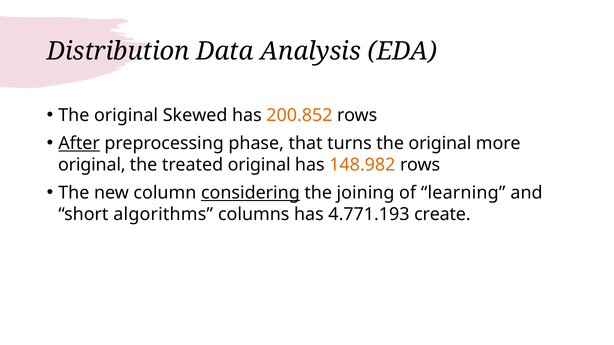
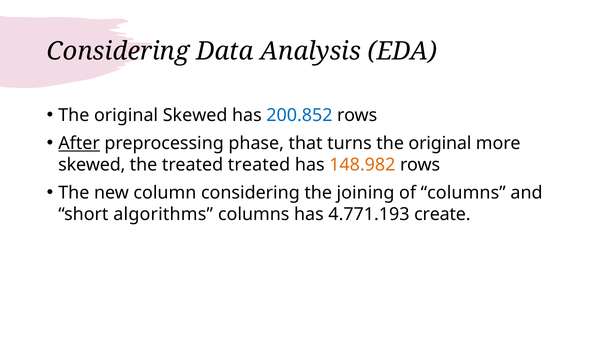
Distribution: Distribution -> Considering (118, 52)
200.852 colour: orange -> blue (299, 116)
original: original -> skewed (92, 165)
treated original: original -> treated (259, 165)
considering underline: present -> none (250, 193)
of learning: learning -> columns (463, 193)
